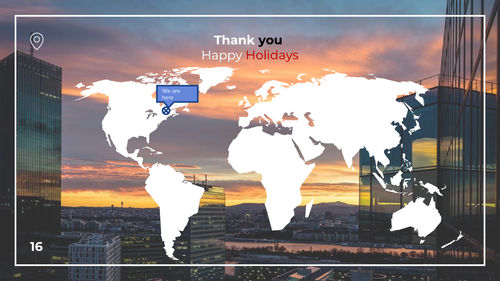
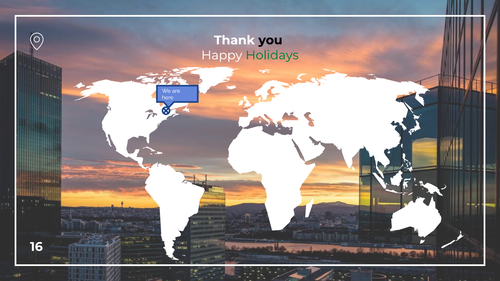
Holidays colour: red -> green (272, 55)
